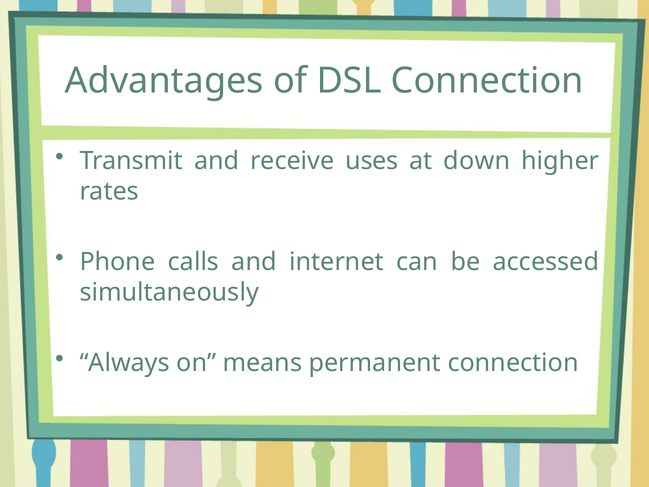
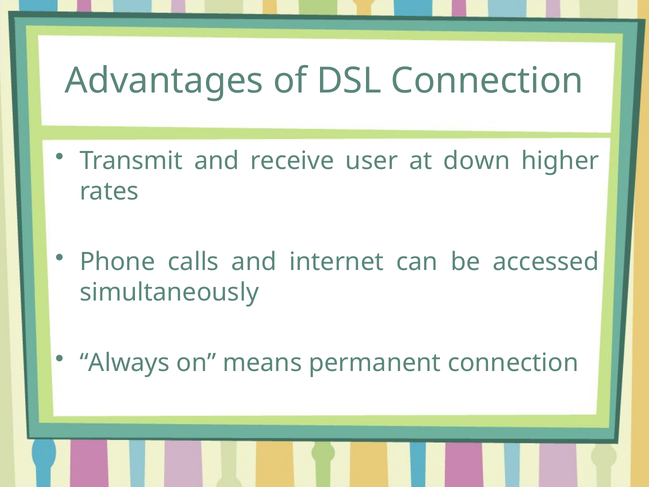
uses: uses -> user (372, 161)
